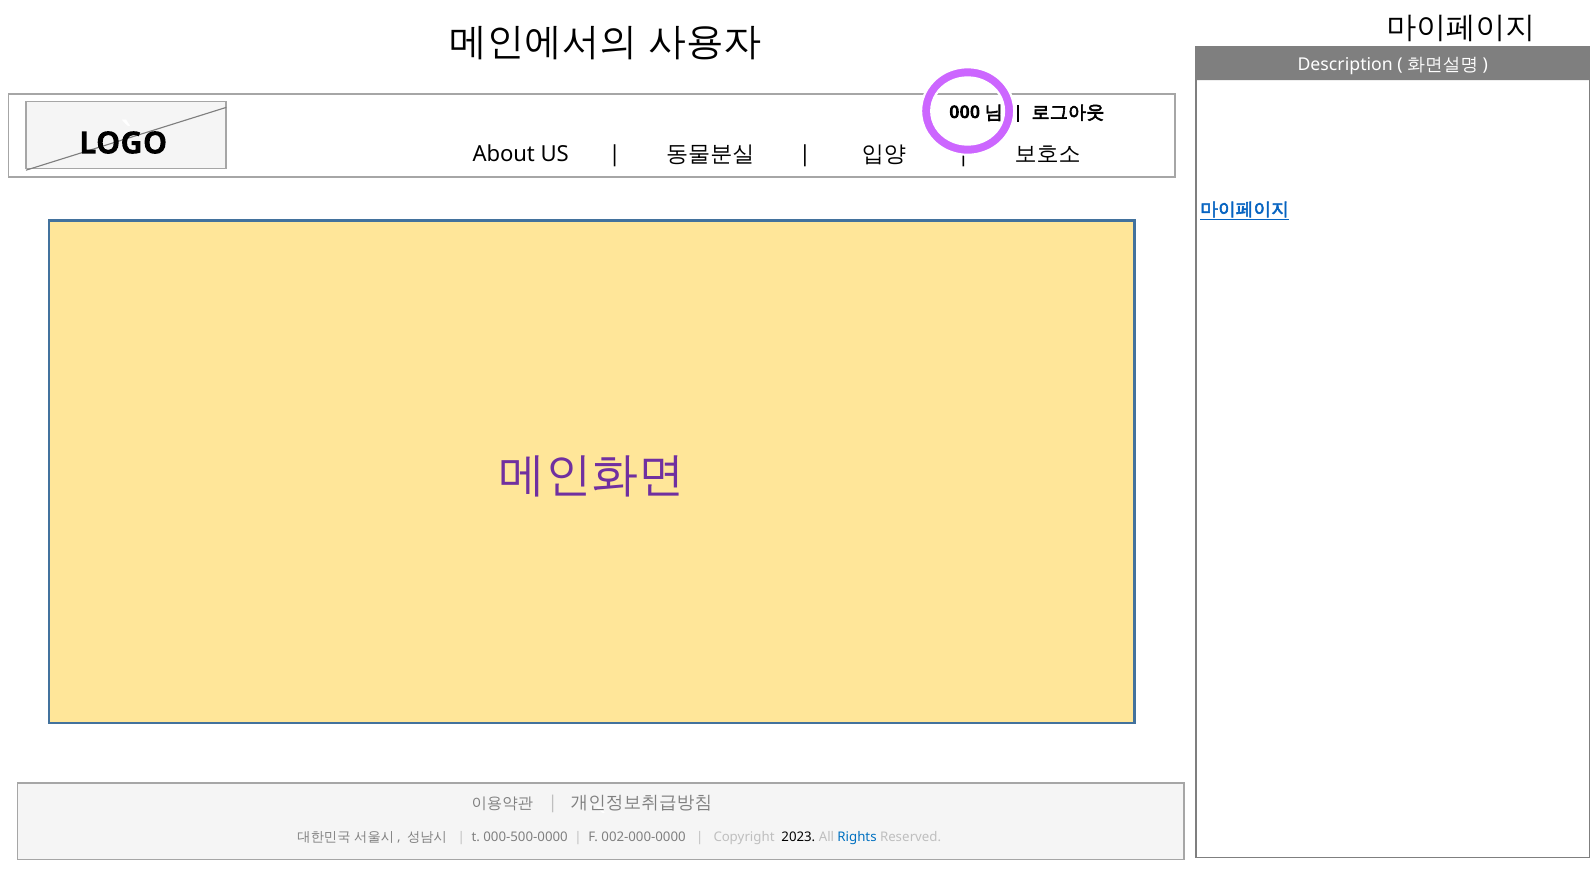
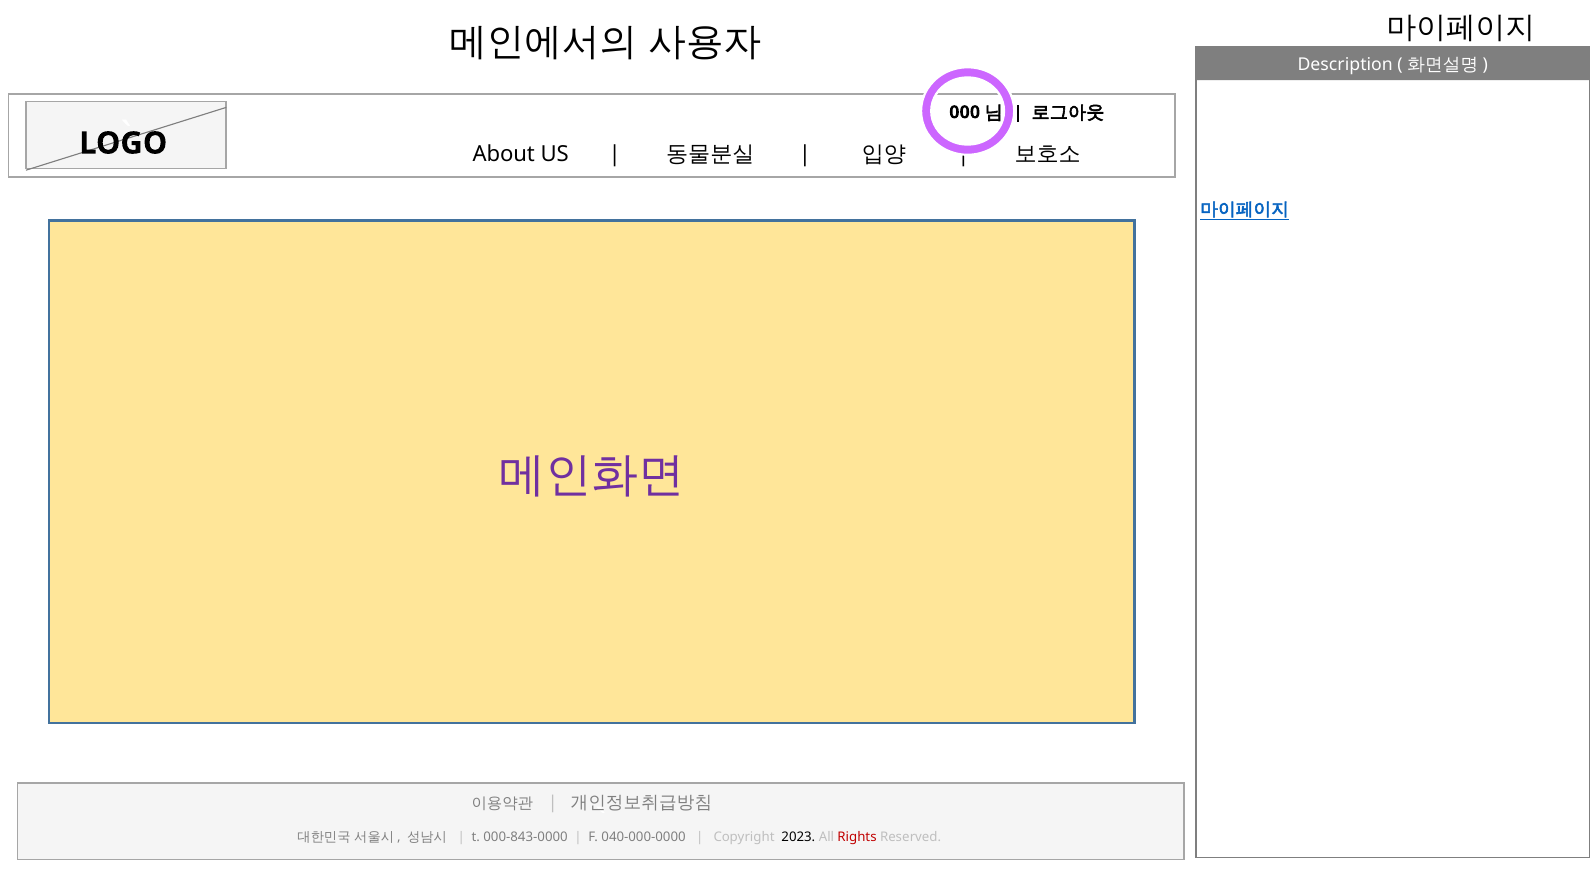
000-500-0000: 000-500-0000 -> 000-843-0000 (526, 838)
002-000-0000: 002-000-0000 -> 040-000-0000 (644, 838)
Rights colour: blue -> red (857, 838)
